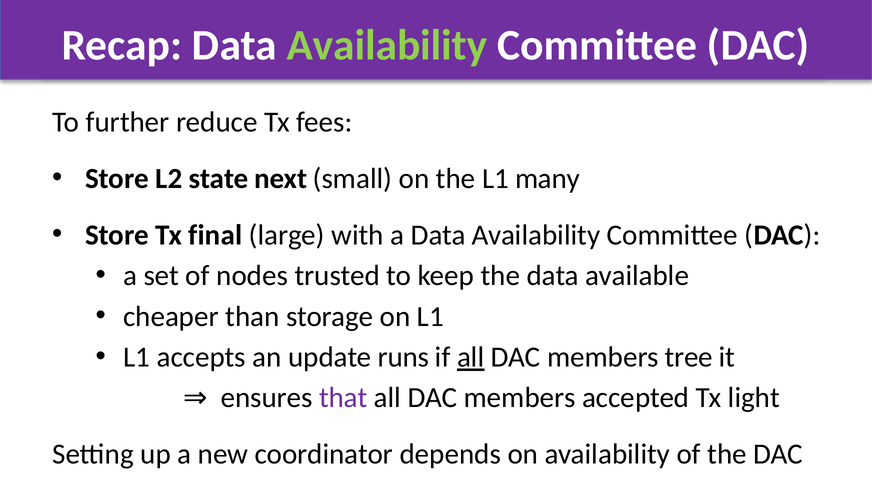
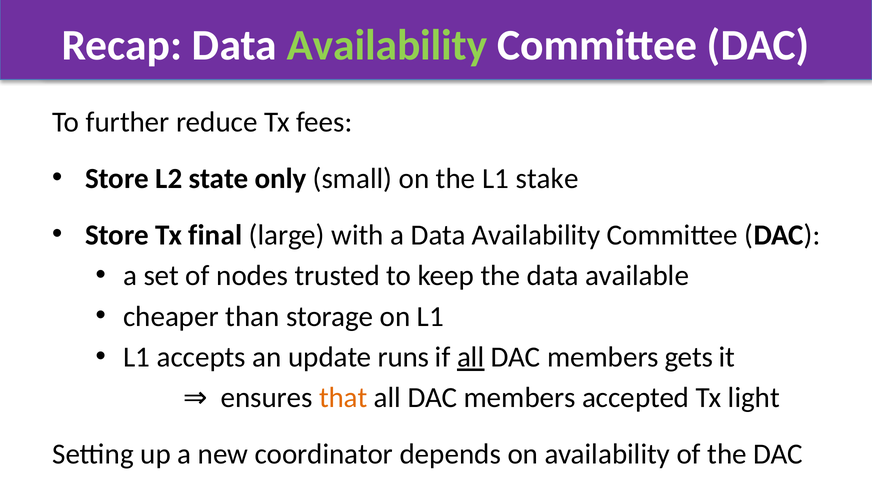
next: next -> only (281, 178)
many: many -> stake (547, 178)
tree: tree -> gets (689, 357)
that colour: purple -> orange (343, 397)
